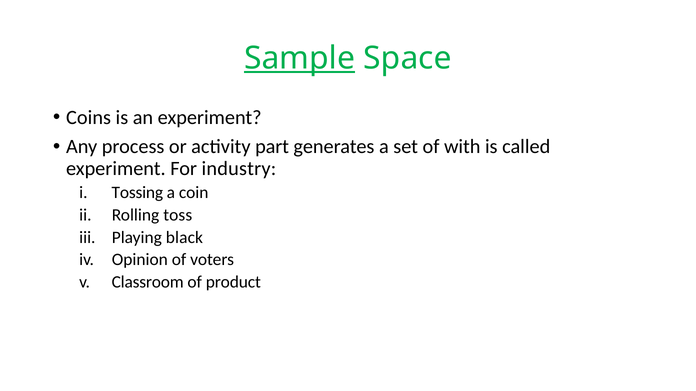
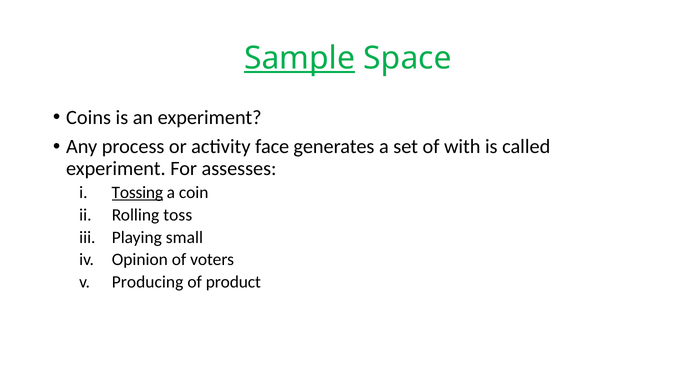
part: part -> face (272, 147)
industry: industry -> assesses (239, 169)
Tossing underline: none -> present (137, 193)
black: black -> small (184, 238)
Classroom: Classroom -> Producing (148, 282)
